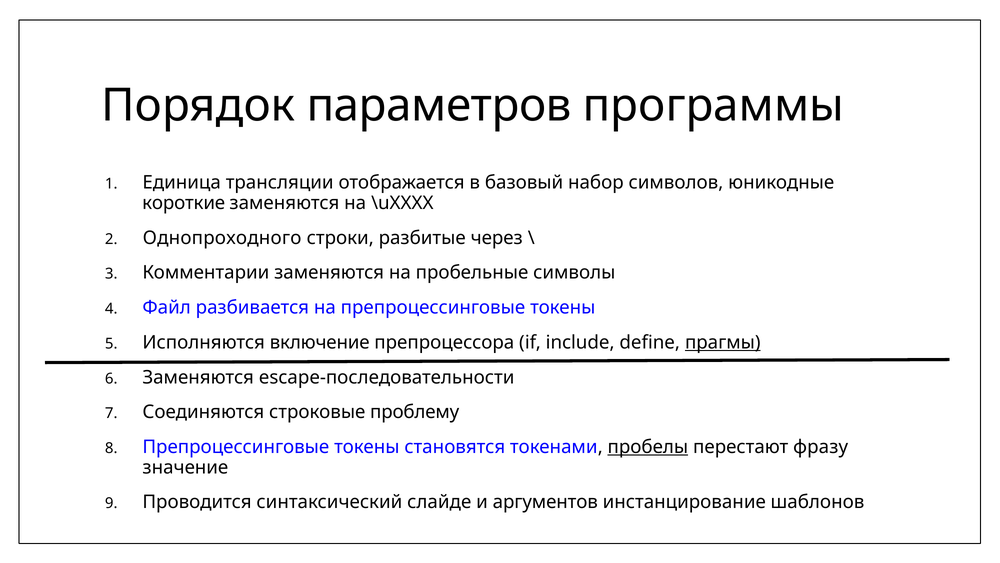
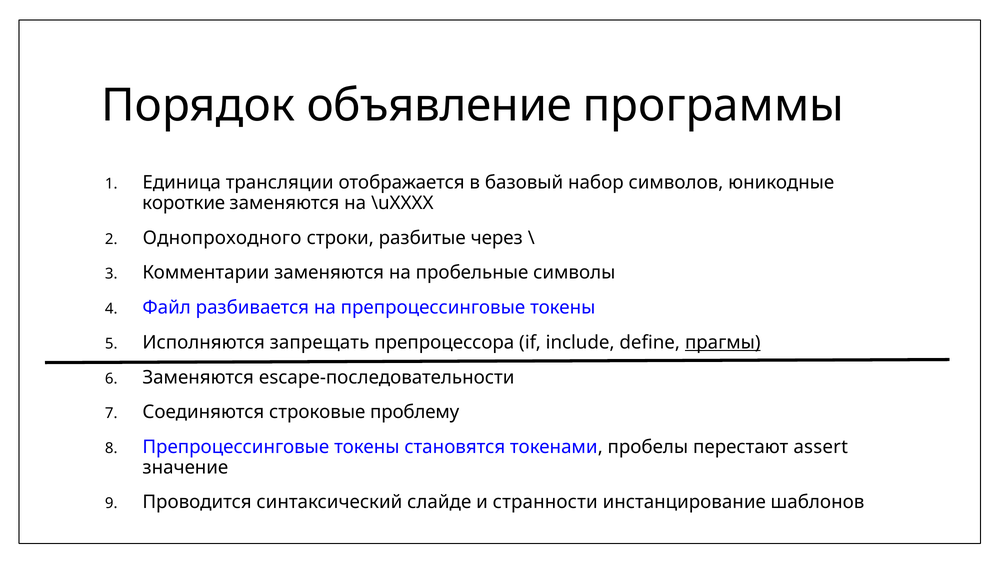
параметров: параметров -> объявление (439, 105)
включение: включение -> запрещать (320, 342)
пробелы underline: present -> none (648, 447)
фразу: фразу -> assert (821, 447)
аргументов: аргументов -> странности (545, 502)
